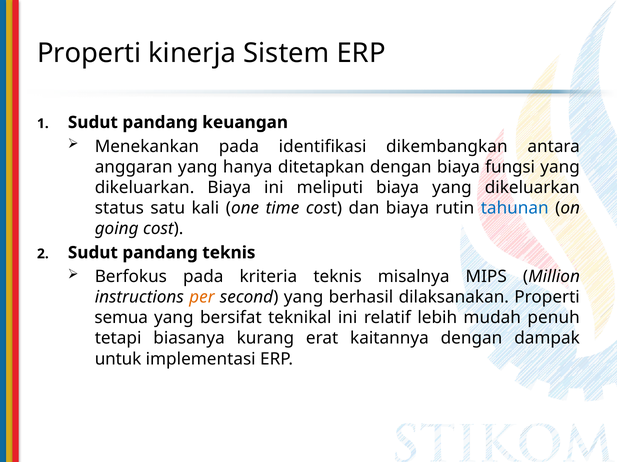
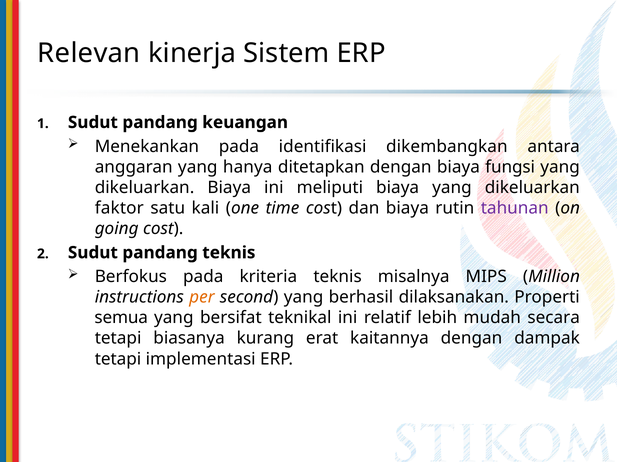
Properti: Properti -> Relevan (89, 53)
status: status -> faktor (119, 208)
tahunan colour: blue -> purple (515, 208)
penuh: penuh -> secara (554, 318)
untuk: untuk -> tetapi (118, 359)
